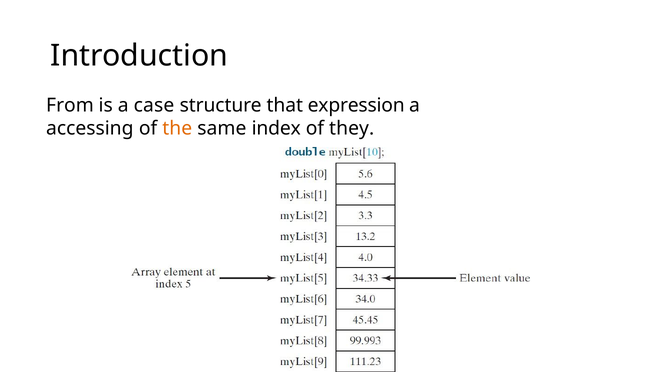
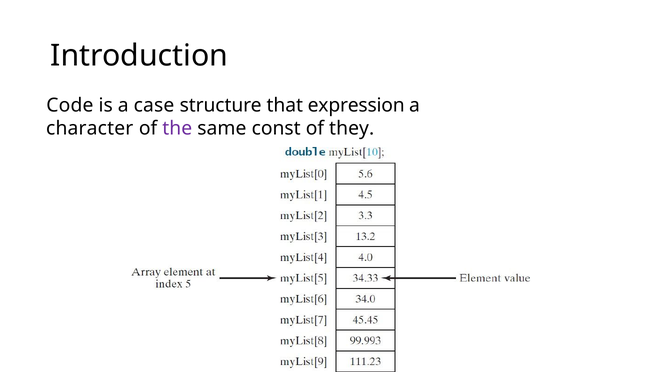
From: From -> Code (70, 105)
accessing: accessing -> character (90, 128)
the colour: orange -> purple (177, 128)
index: index -> const (276, 128)
